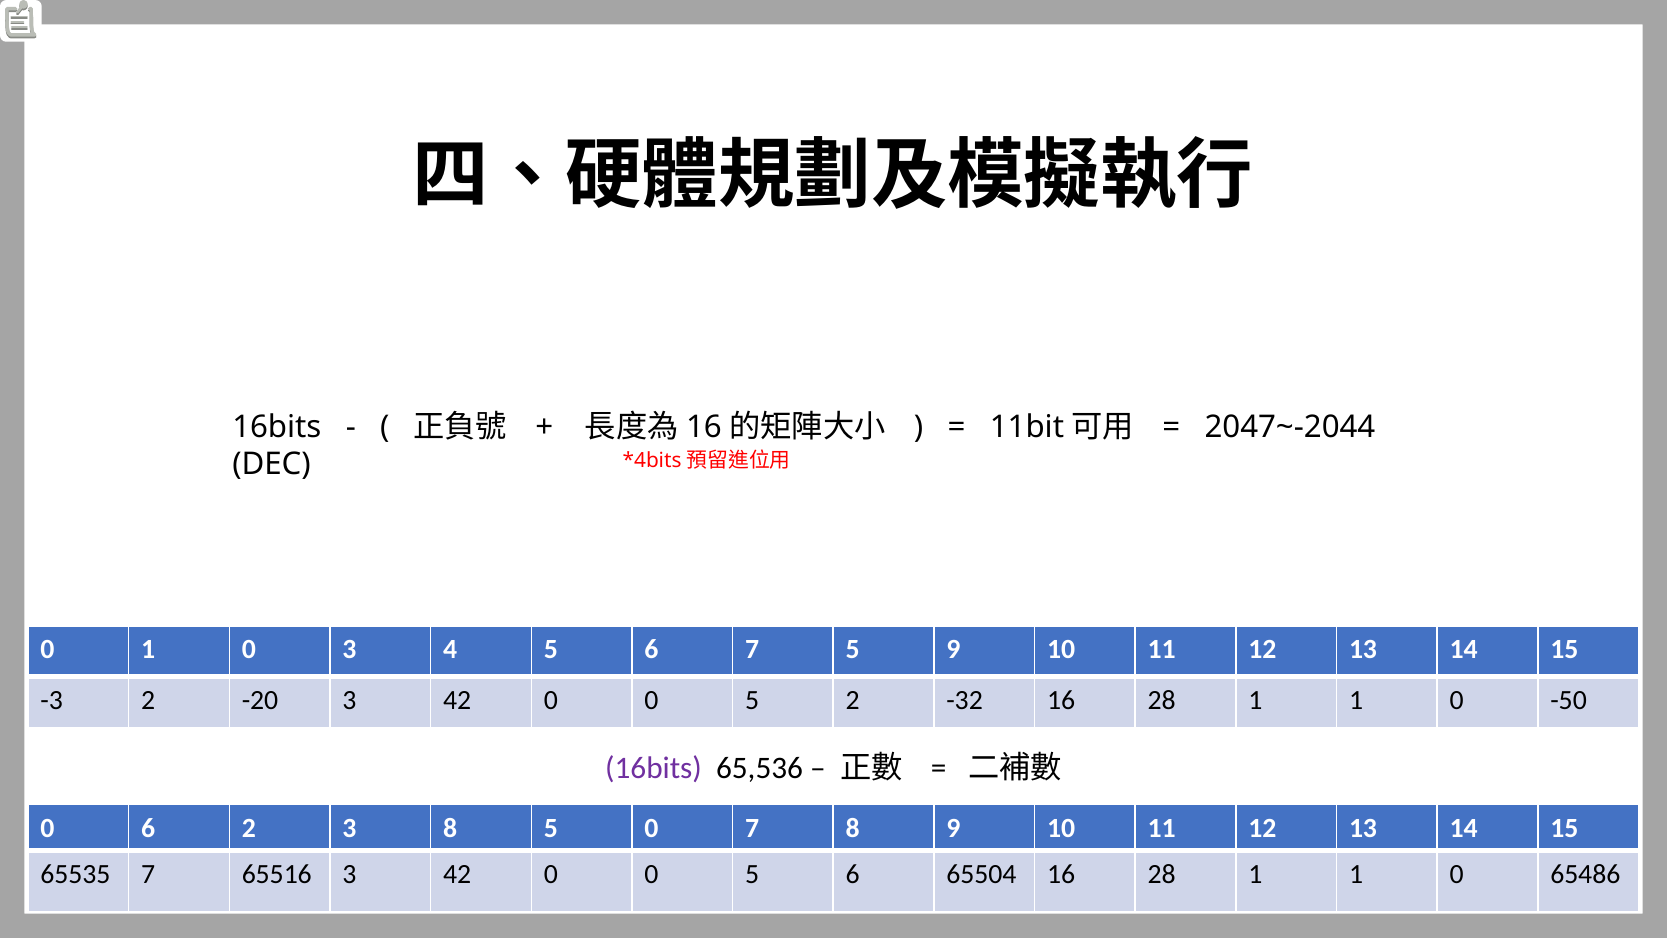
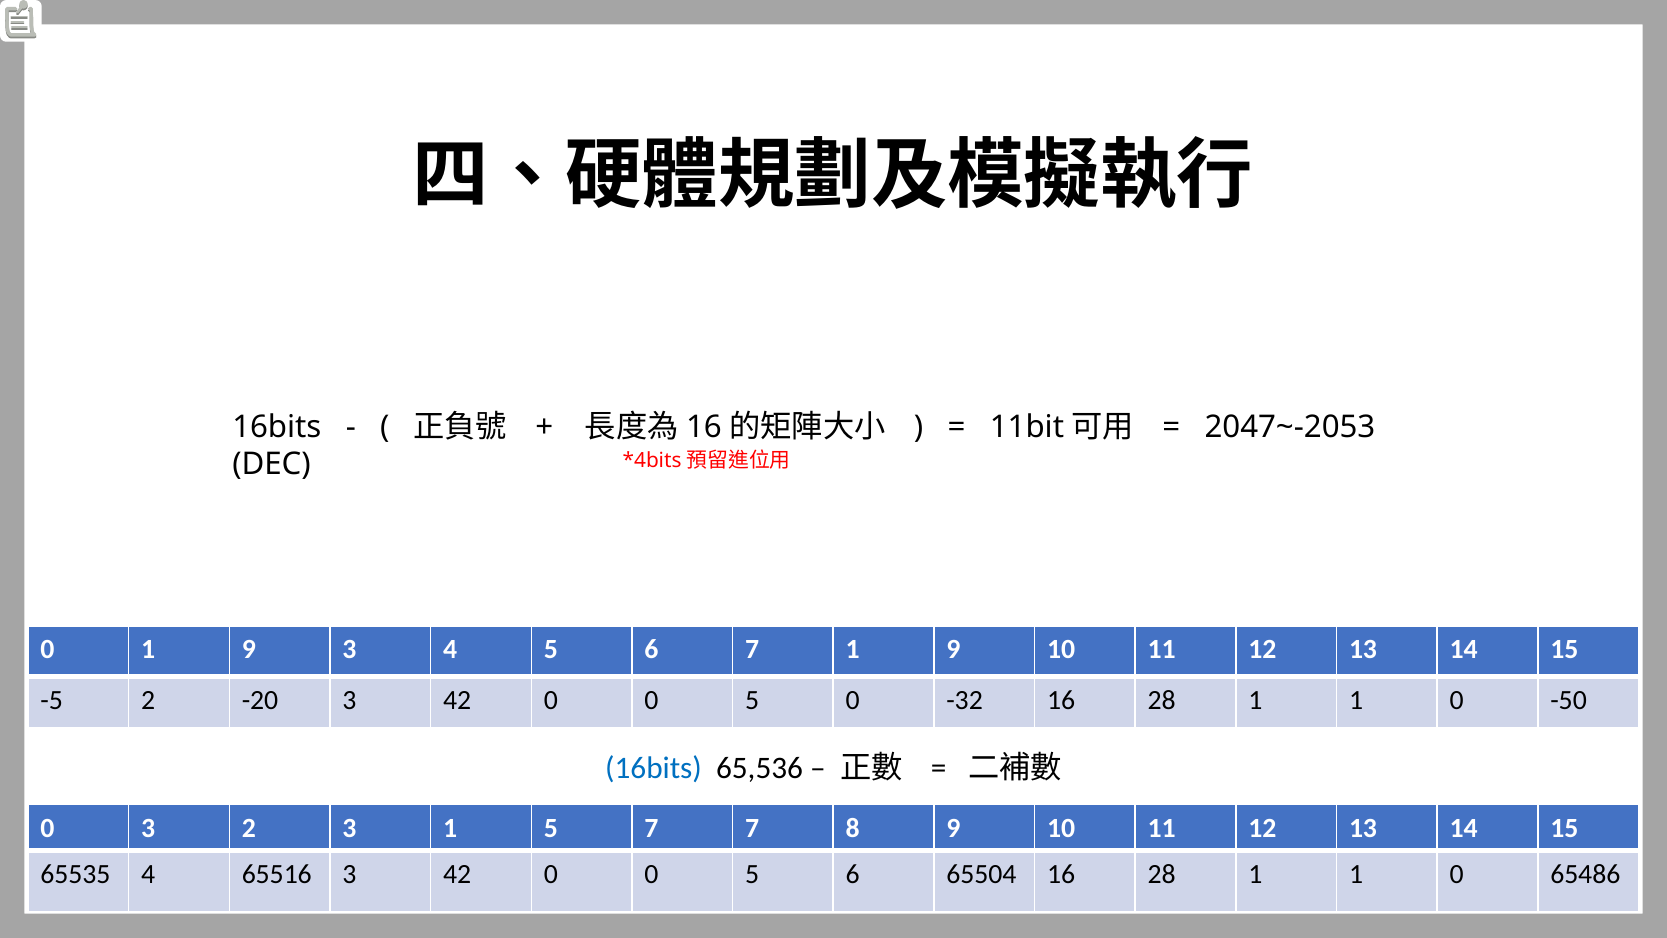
2047~-2044: 2047~-2044 -> 2047~-2053 (1290, 427)
0 1 0: 0 -> 9 (249, 649)
7 5: 5 -> 1 (853, 649)
-3: -3 -> -5 (52, 700)
5 2: 2 -> 0 (853, 700)
16bits colour: purple -> blue (654, 767)
0 6: 6 -> 3 (148, 828)
3 8: 8 -> 1 (450, 828)
5 0: 0 -> 7 (651, 828)
65535 7: 7 -> 4 (148, 874)
